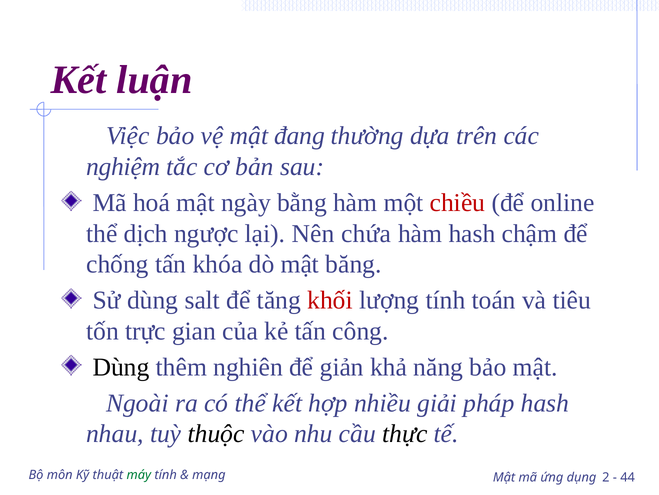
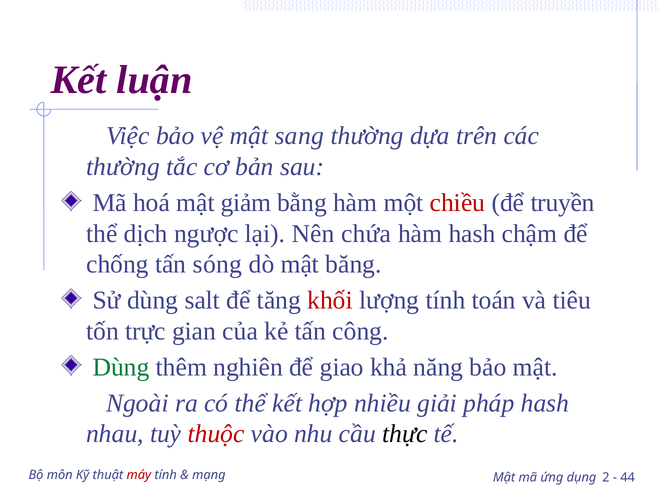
đang: đang -> sang (299, 136)
nghiệm: nghiệm -> thường (123, 167)
ngày: ngày -> giảm (246, 202)
online: online -> truyền (563, 202)
khóa: khóa -> sóng (217, 264)
Dùng colour: black -> green (121, 367)
giản: giản -> giao (342, 367)
thuộc colour: black -> red (216, 433)
máy colour: green -> red (139, 474)
